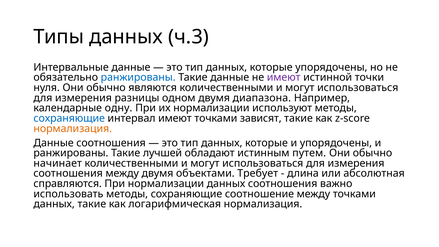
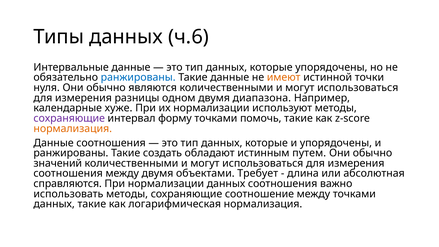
ч.3: ч.3 -> ч.6 (188, 37)
имеют colour: purple -> orange (284, 77)
одну: одну -> хуже (119, 108)
сохраняющие colour: blue -> purple (69, 118)
интервал имеют: имеют -> форму (175, 118)
зависят: зависят -> помочь (261, 118)
лучшей: лучшей -> создать (162, 153)
начинает: начинает -> значений (58, 163)
